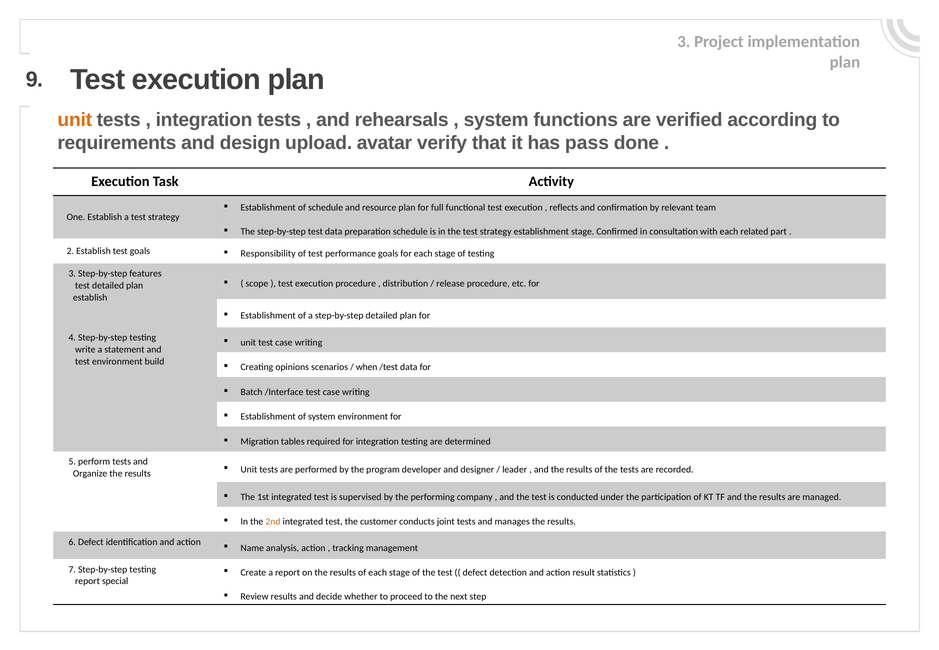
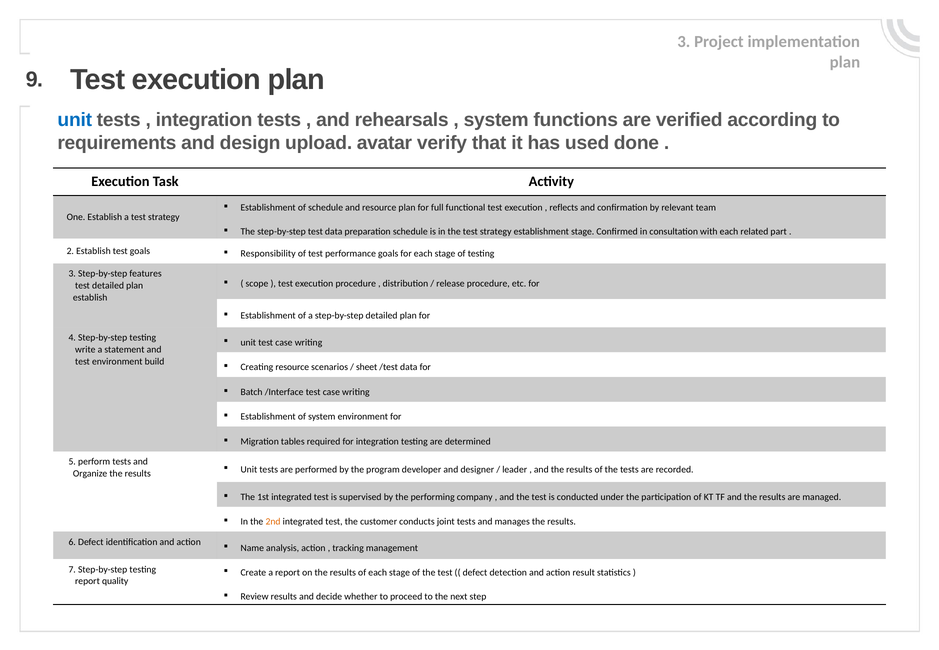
unit colour: orange -> blue (75, 120)
pass: pass -> used (587, 143)
Creating opinions: opinions -> resource (292, 367)
when: when -> sheet (367, 367)
special: special -> quality (115, 581)
